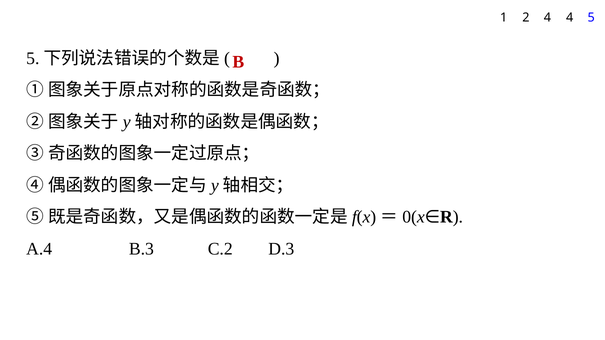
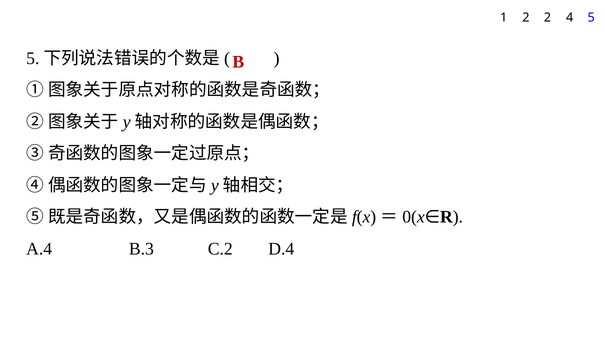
2 4: 4 -> 2 (547, 17)
D.3: D.3 -> D.4 (281, 249)
